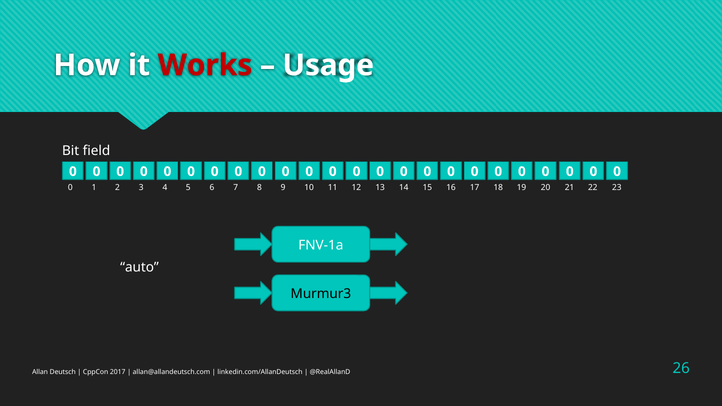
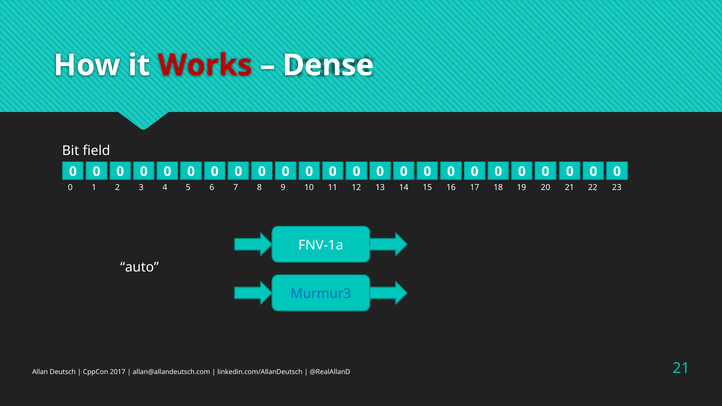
Usage: Usage -> Dense (328, 65)
Murmur3 colour: black -> blue (321, 294)
@RealAllanD 26: 26 -> 21 (681, 368)
